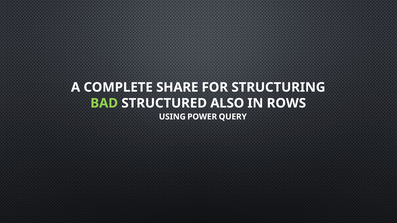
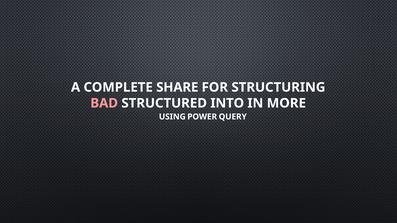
BAD colour: light green -> pink (104, 103)
ALSO: ALSO -> INTO (227, 103)
ROWS: ROWS -> MORE (286, 103)
